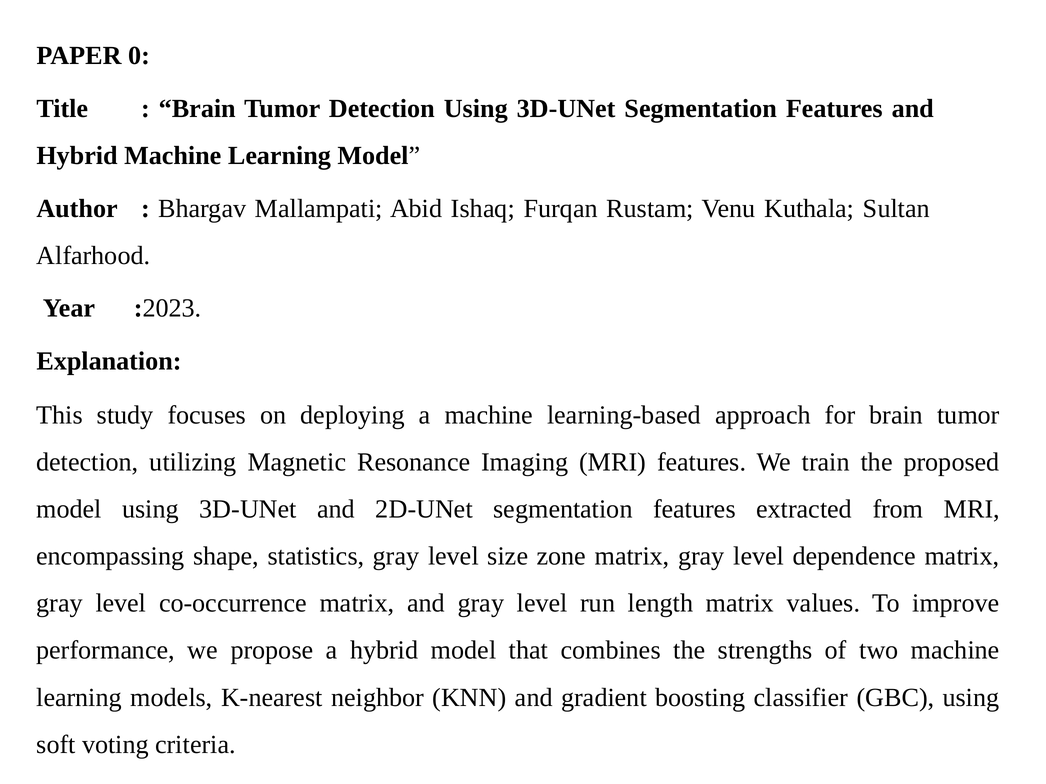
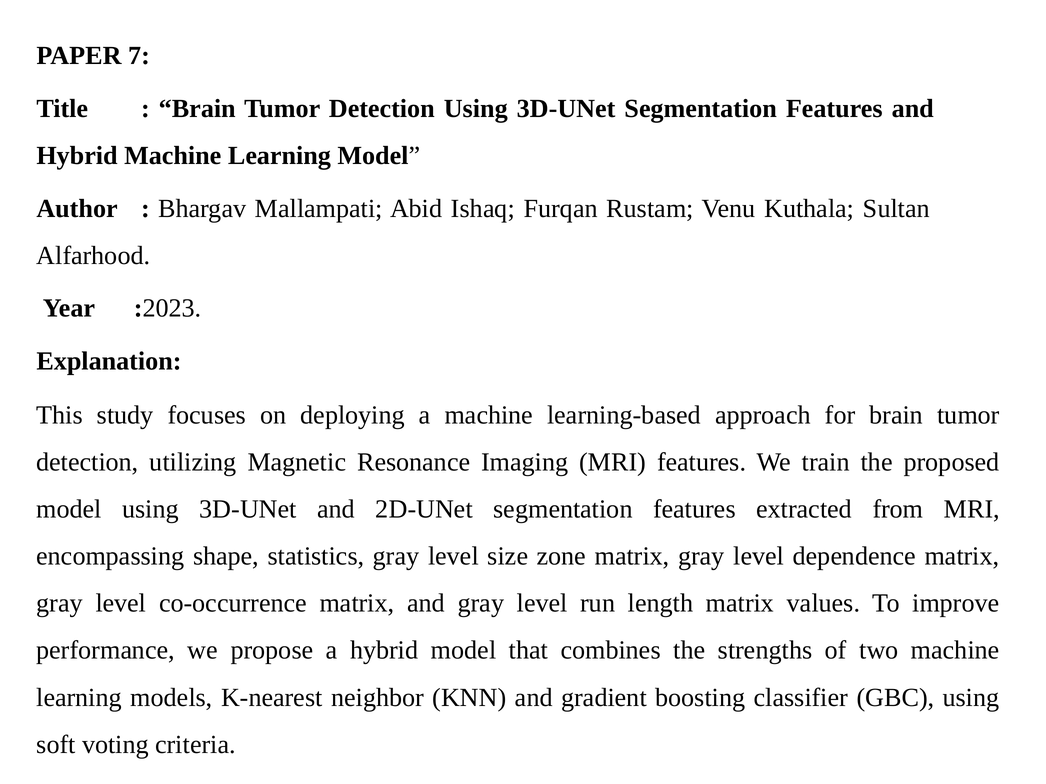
0: 0 -> 7 (139, 56)
